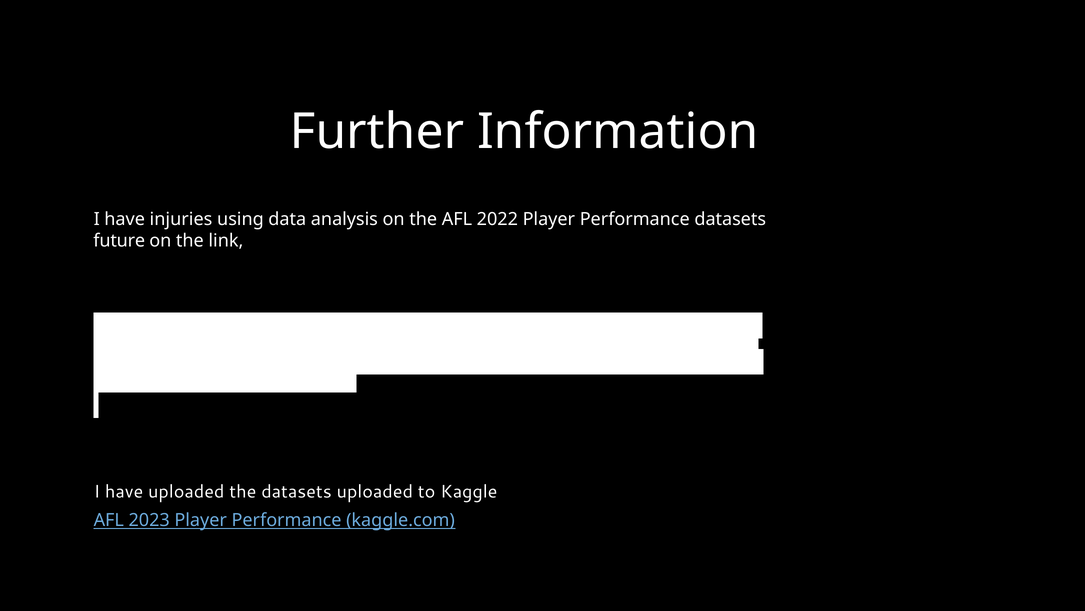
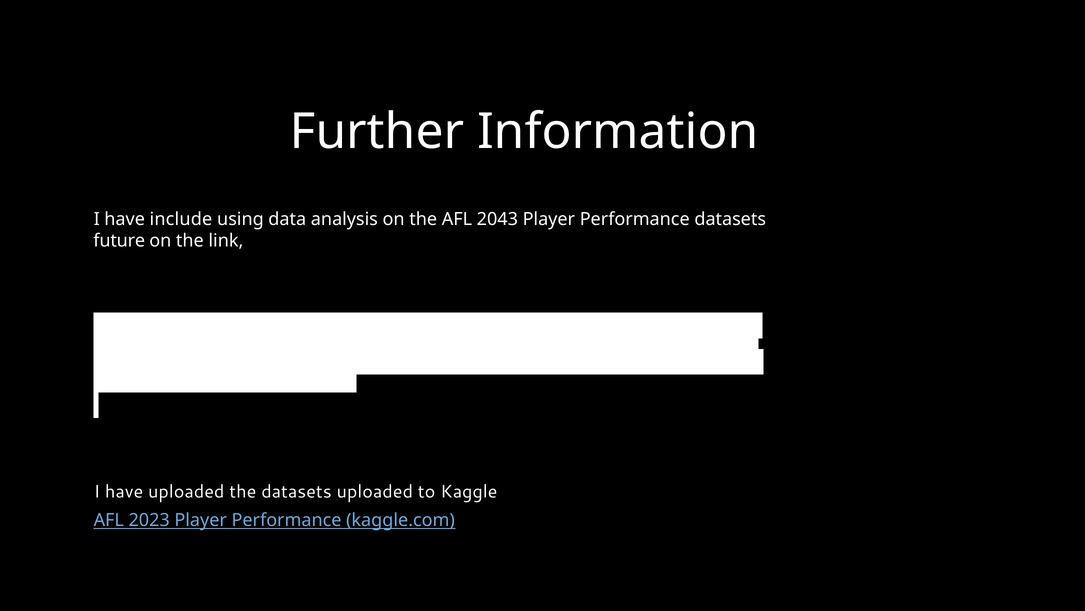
injuries: injuries -> include (181, 219)
2022: 2022 -> 2043 (497, 219)
